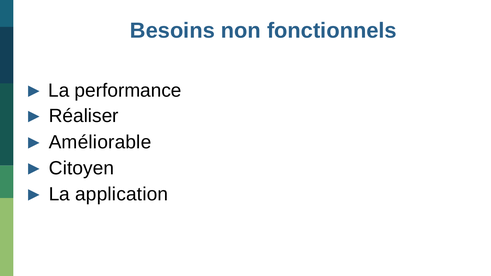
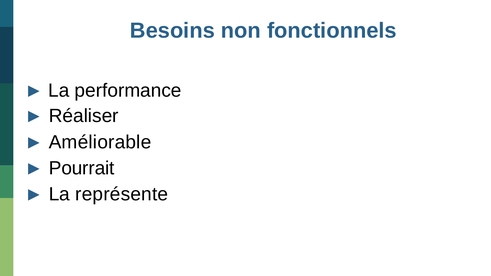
Citoyen: Citoyen -> Pourrait (82, 168)
application: application -> représente (122, 194)
